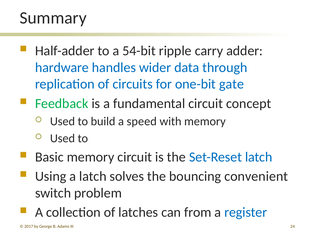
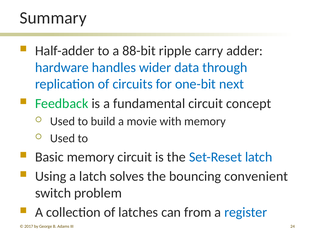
54-bit: 54-bit -> 88-bit (139, 51)
gate: gate -> next (231, 84)
speed: speed -> movie (142, 121)
